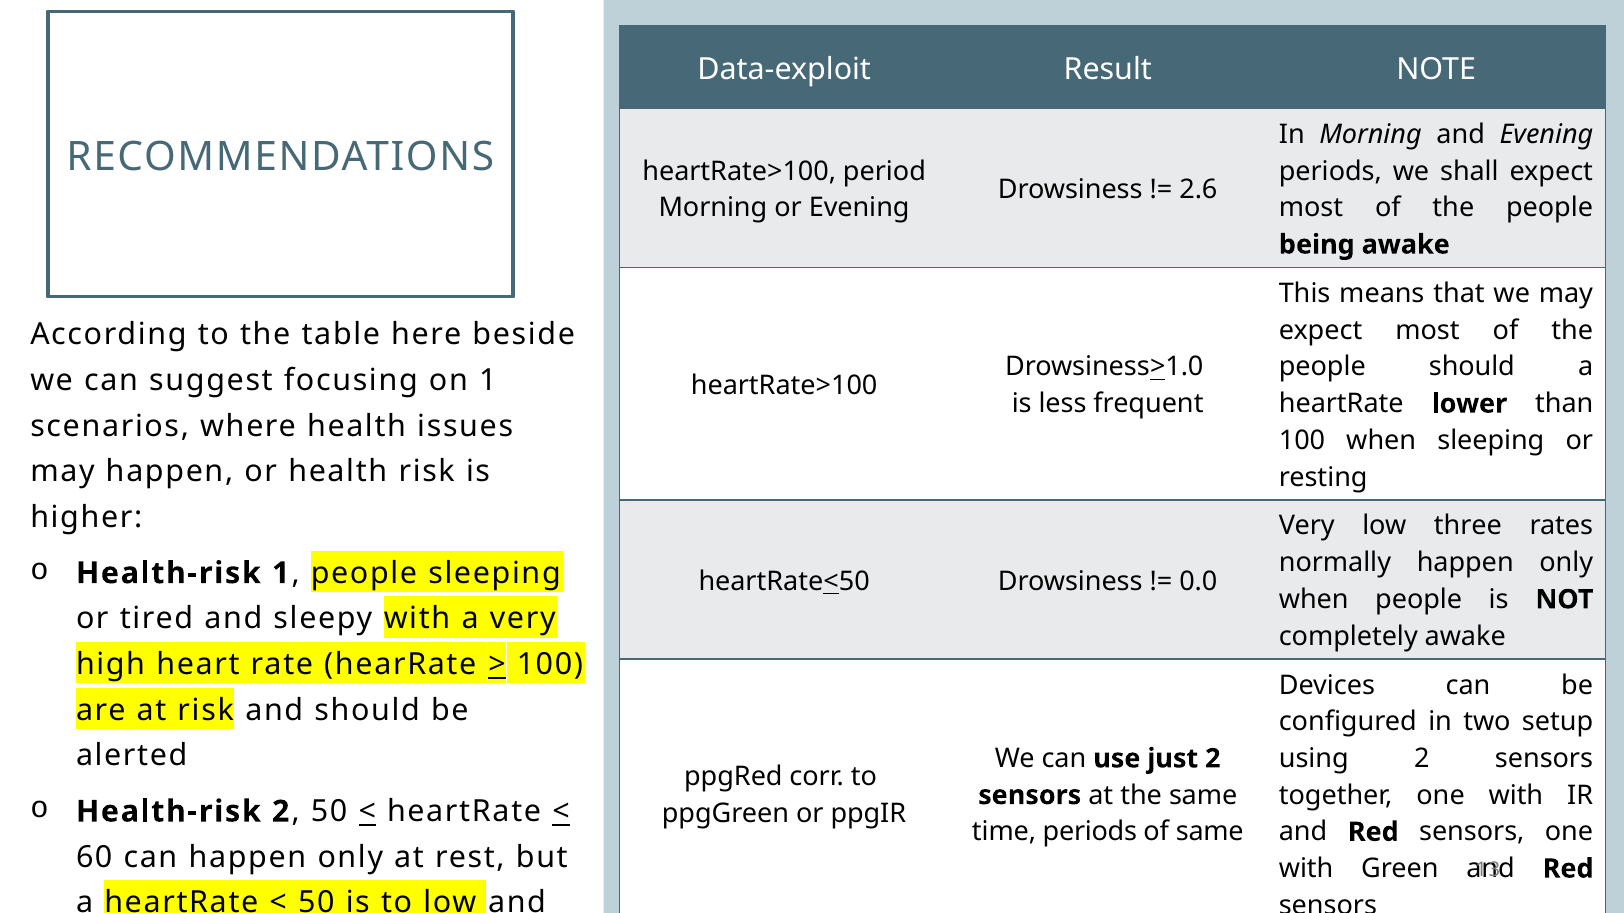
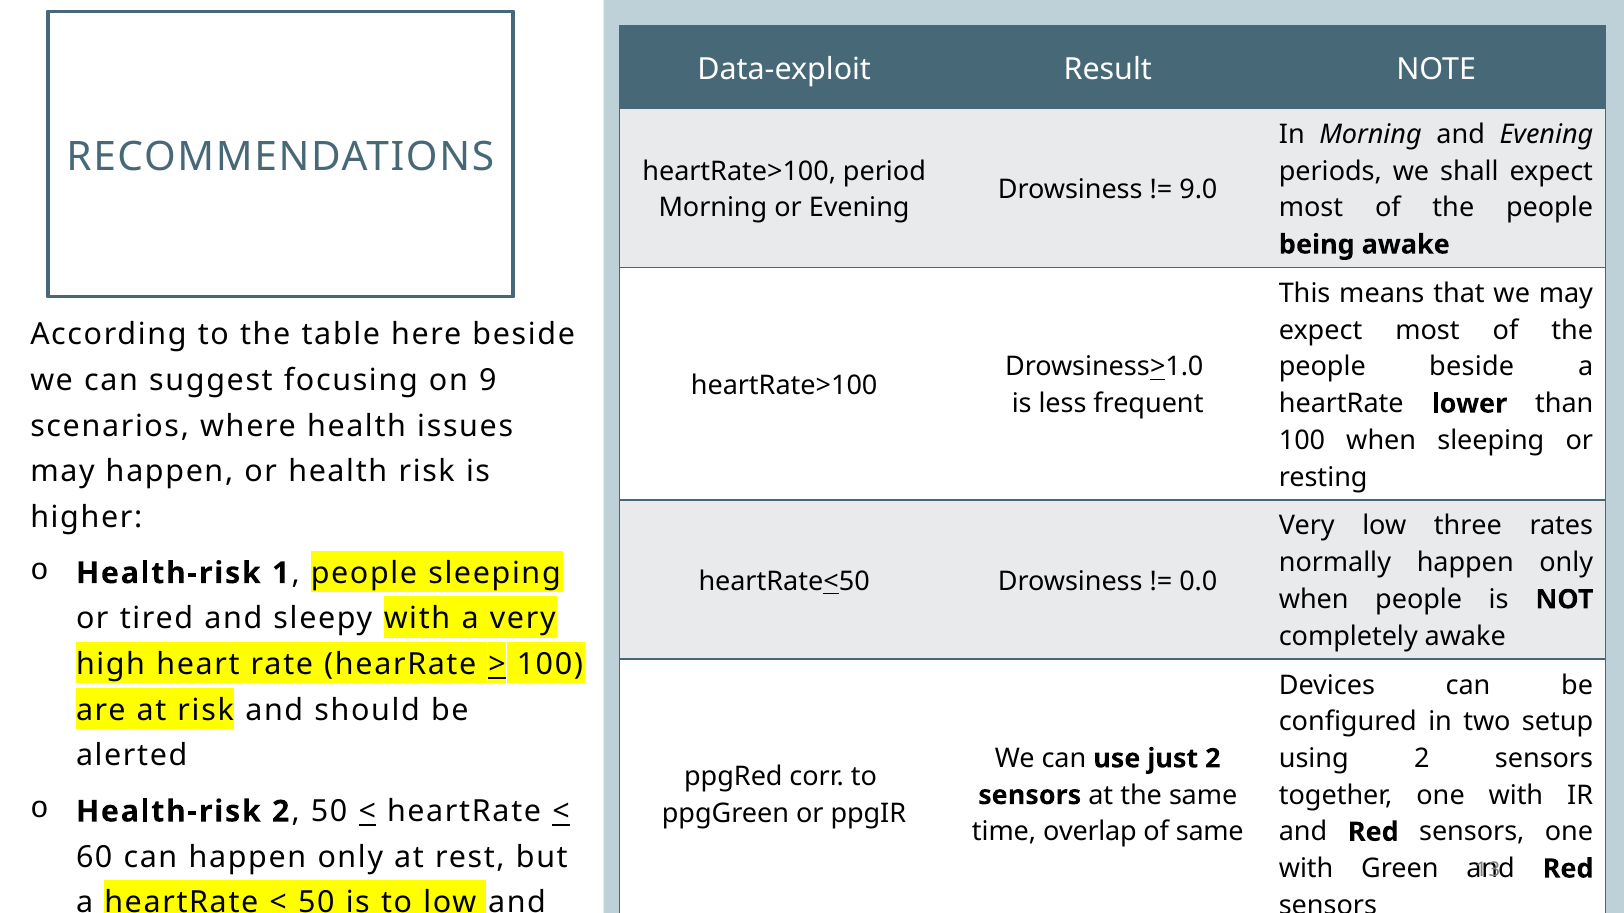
2.6: 2.6 -> 9.0 (1198, 190)
people should: should -> beside (1472, 367)
on 1: 1 -> 9 (488, 381)
time periods: periods -> overlap (1090, 832)
